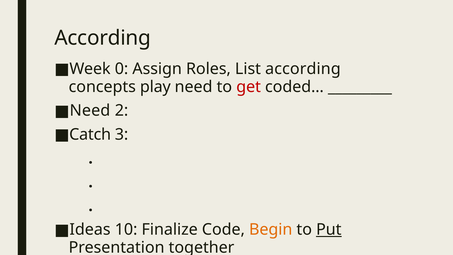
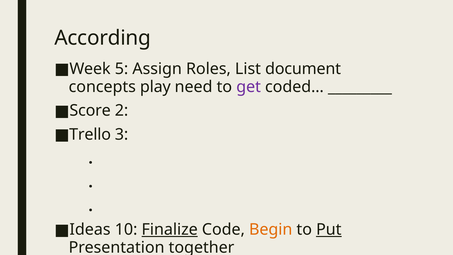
0: 0 -> 5 (122, 69)
List according: according -> document (303, 69)
get colour: red -> purple (249, 87)
Need: Need -> Score (90, 111)
Catch: Catch -> Trello (90, 134)
Finalize underline: none -> present (170, 229)
